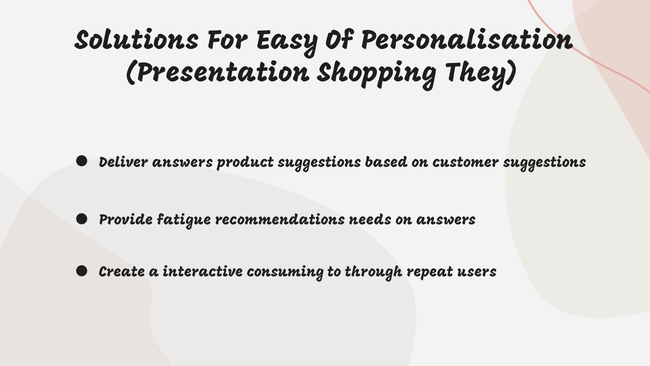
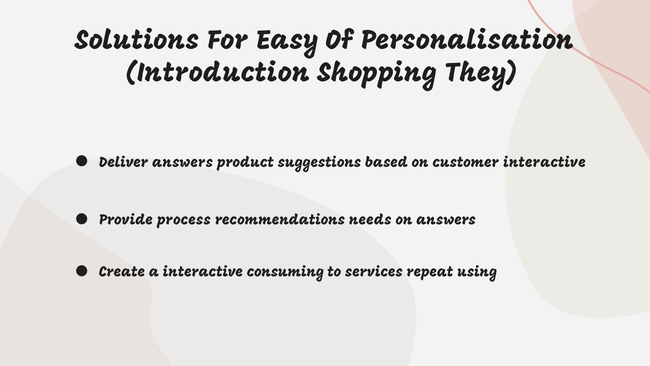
Presentation: Presentation -> Introduction (218, 73)
customer suggestions: suggestions -> interactive (545, 162)
fatigue: fatigue -> process (184, 220)
through: through -> services (374, 272)
users: users -> using (477, 272)
